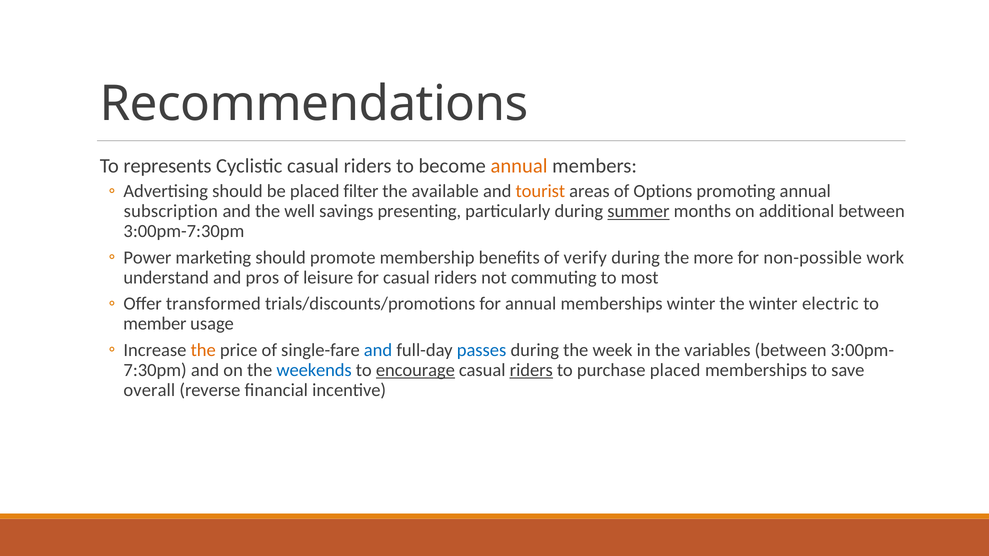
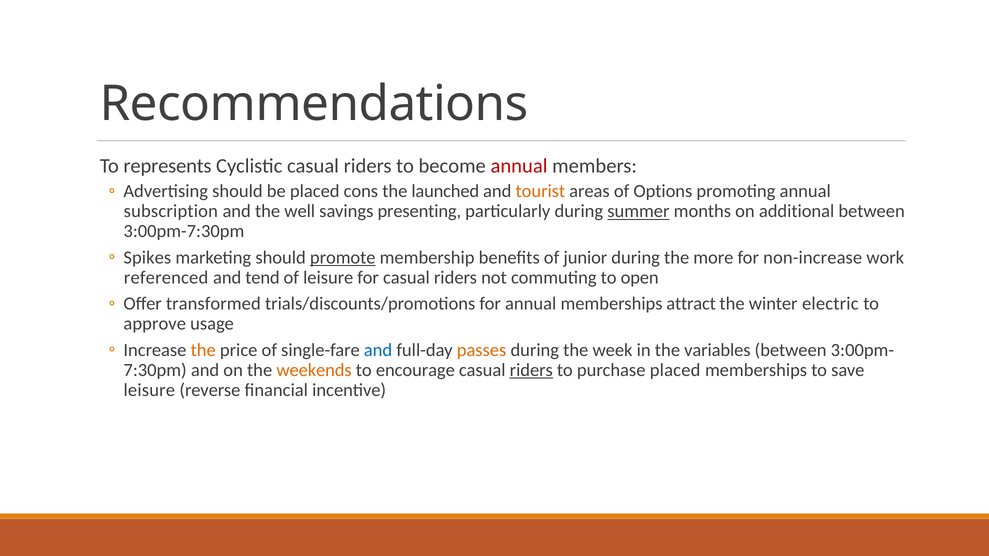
annual colour: orange -> red (519, 166)
filter: filter -> cons (361, 191)
available: available -> launched (445, 191)
Power: Power -> Spikes (147, 258)
promote underline: none -> present (343, 258)
verify: verify -> junior (585, 258)
non-possible: non-possible -> non-increase (813, 258)
understand: understand -> referenced (166, 278)
pros: pros -> tend (263, 278)
most: most -> open (640, 278)
memberships winter: winter -> attract (691, 304)
member: member -> approve (155, 324)
passes colour: blue -> orange (482, 350)
weekends colour: blue -> orange (314, 370)
encourage underline: present -> none (415, 370)
overall: overall -> leisure (149, 390)
